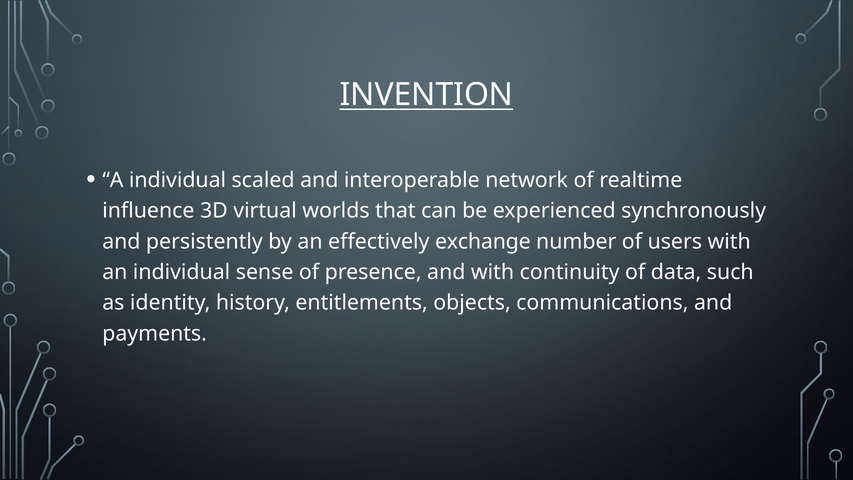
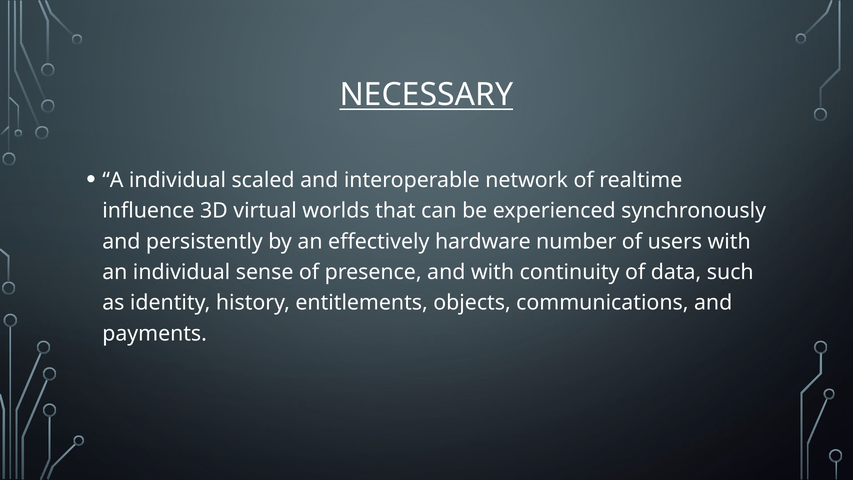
INVENTION: INVENTION -> NECESSARY (426, 95)
exchange: exchange -> hardware (483, 241)
